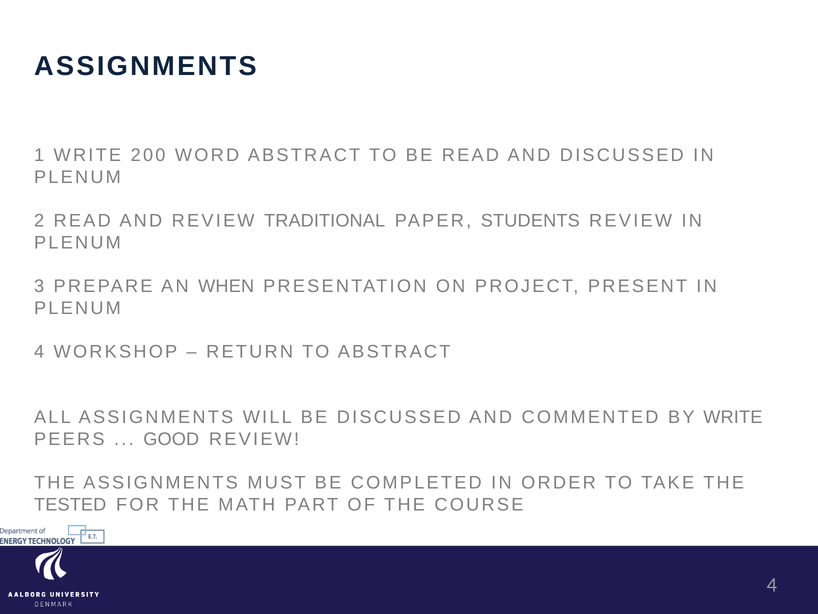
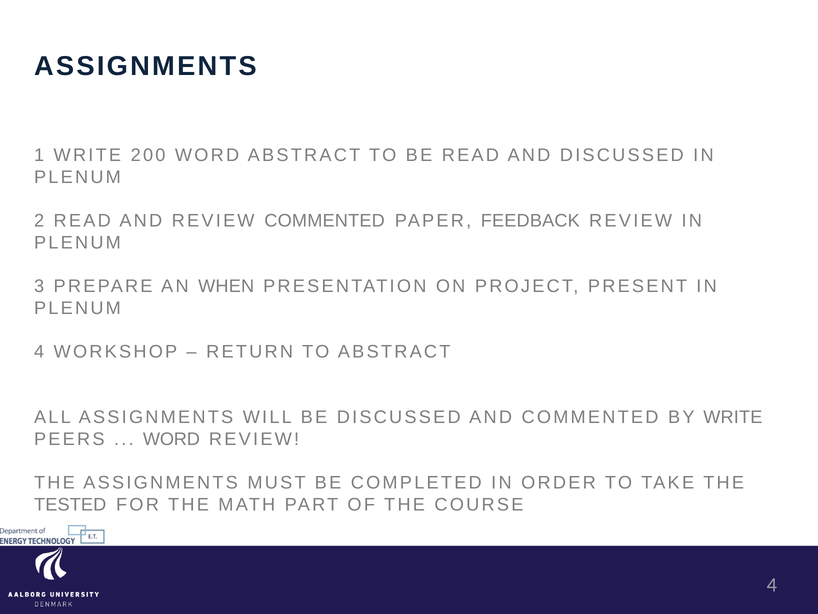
REVIEW TRADITIONAL: TRADITIONAL -> COMMENTED (325, 221)
STUDENTS: STUDENTS -> FEEDBACK (530, 221)
GOOD: GOOD -> WORD (171, 439)
